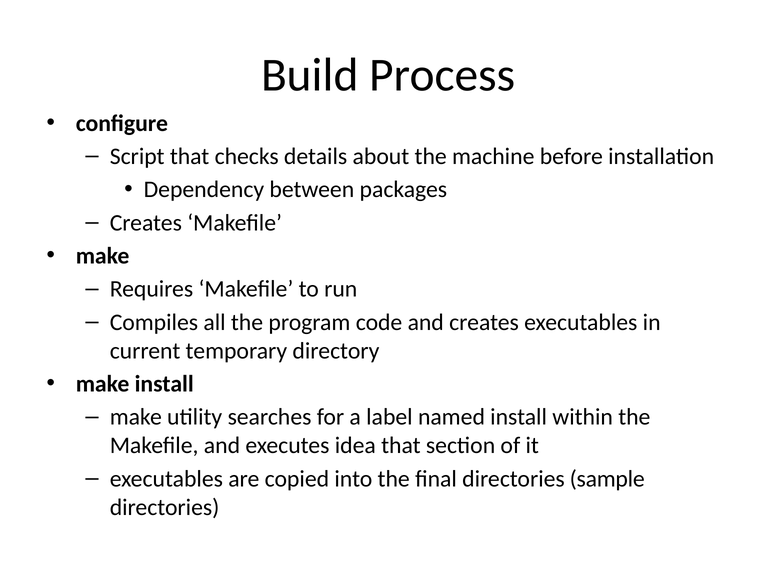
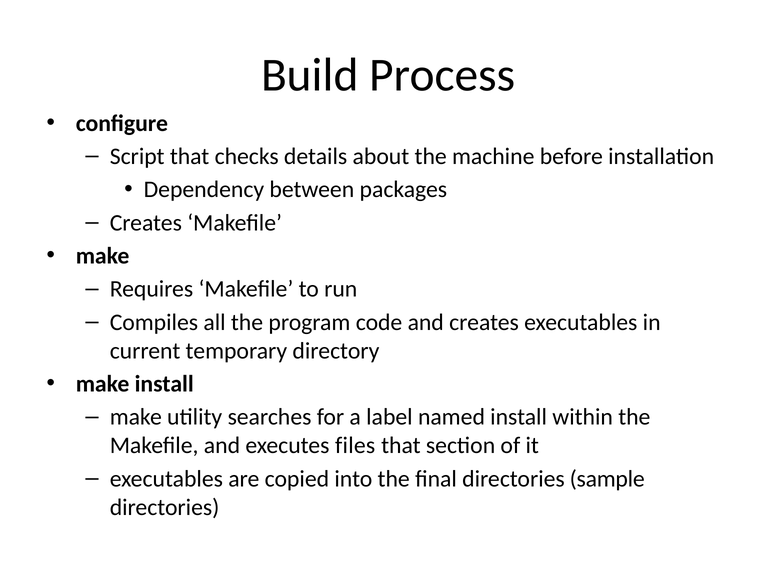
idea: idea -> files (355, 446)
